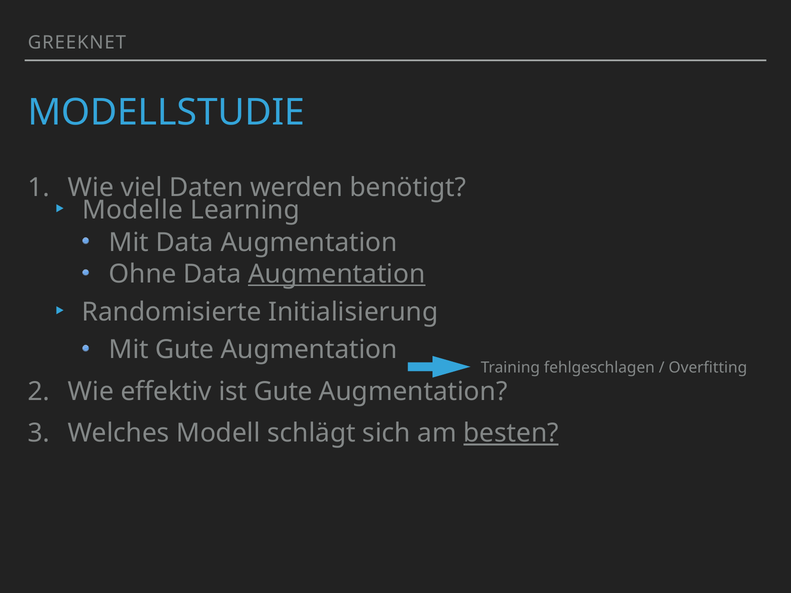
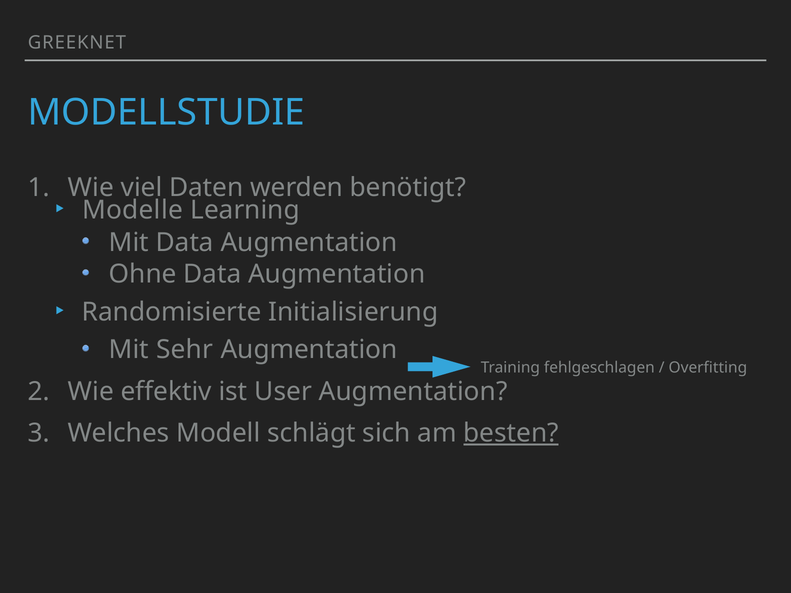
Augmentation underline: present -> none (337, 274)
Mit Gute: Gute -> Sehr (185, 350)
ist Gute: Gute -> User (283, 392)
